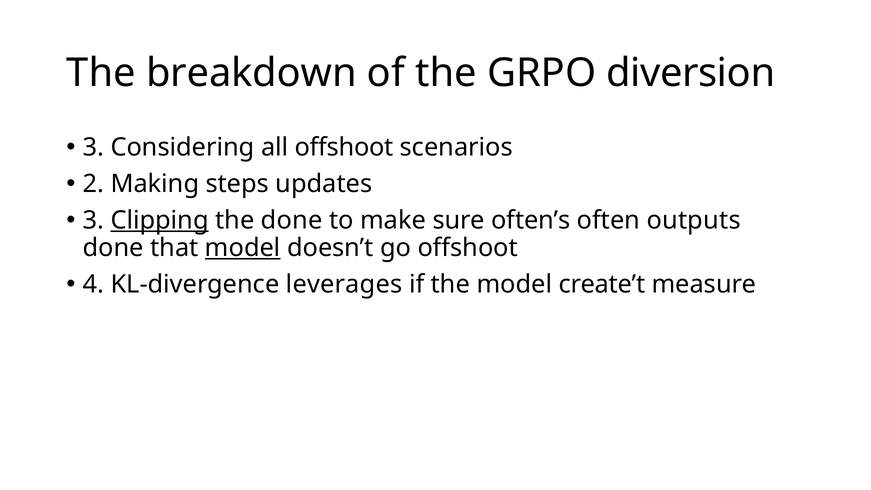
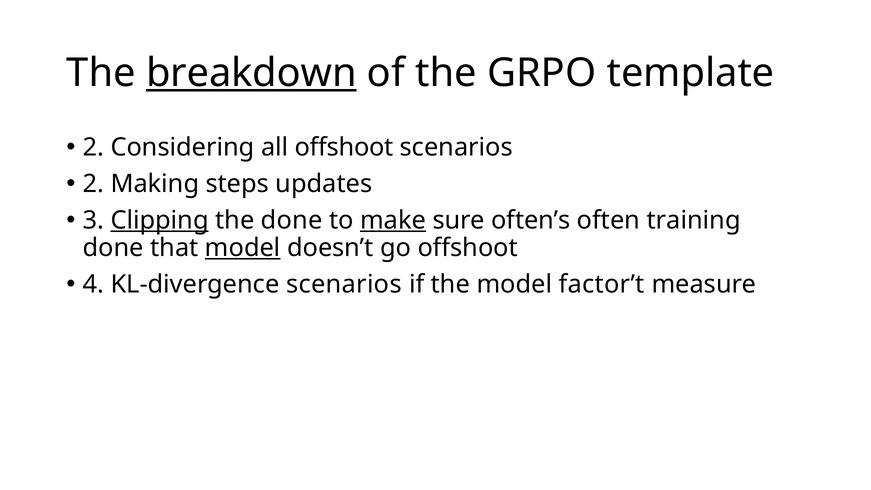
breakdown underline: none -> present (251, 73)
diversion: diversion -> template (691, 73)
3: 3 -> 2 (93, 147)
make underline: none -> present (393, 220)
outputs: outputs -> training (694, 220)
KL-divergence leverages: leverages -> scenarios (344, 284)
create’t: create’t -> factor’t (602, 284)
